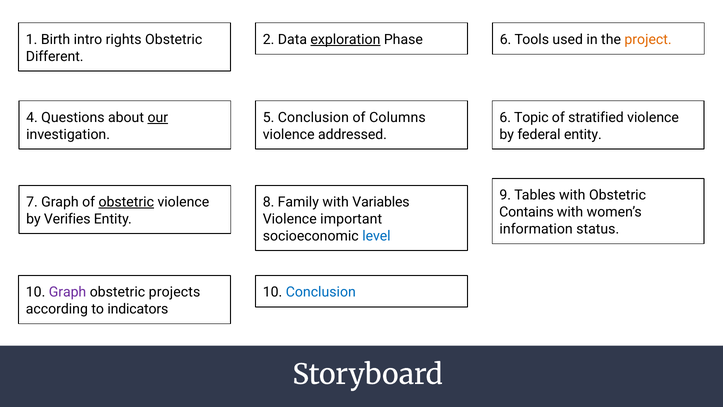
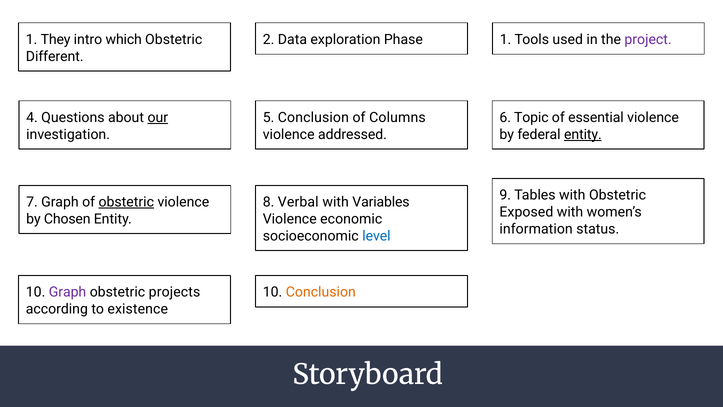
Birth: Birth -> They (56, 39)
rights: rights -> which (124, 39)
exploration underline: present -> none (345, 40)
Phase 6: 6 -> 1 (506, 40)
project colour: orange -> purple (648, 40)
stratified: stratified -> essential (596, 117)
entity underline: none -> present (583, 134)
Family: Family -> Verbal (298, 202)
Contains: Contains -> Exposed (526, 212)
Verifies: Verifies -> Chosen (67, 219)
important: important -> economic (351, 219)
Conclusion colour: blue -> orange (321, 292)
indicators: indicators -> existence (138, 309)
